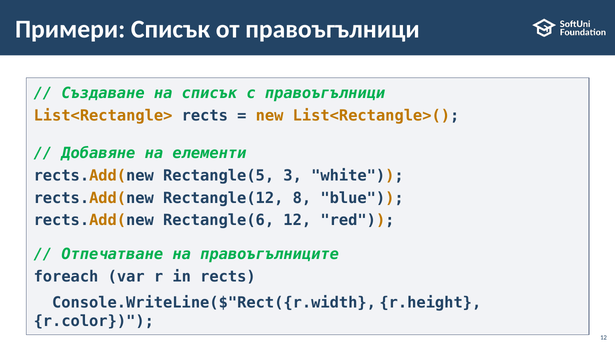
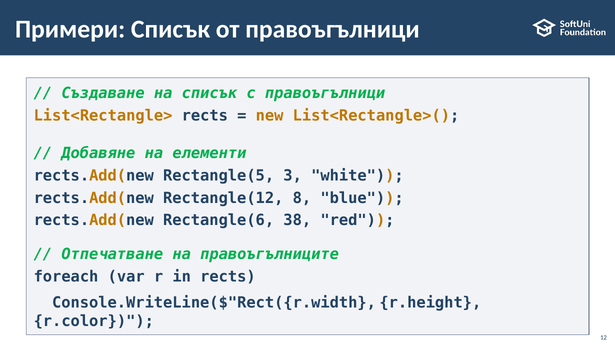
Rectangle(6 12: 12 -> 38 (297, 220)
